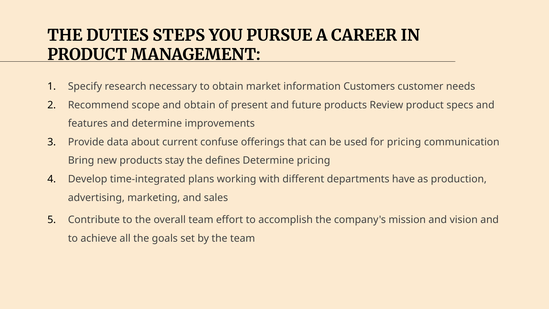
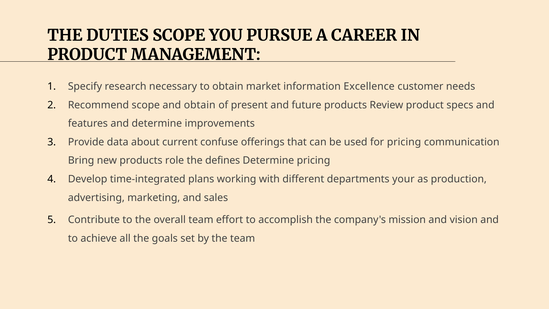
DUTIES STEPS: STEPS -> SCOPE (179, 35)
Customers: Customers -> Excellence (369, 86)
stay: stay -> role (175, 160)
have: have -> your (403, 179)
